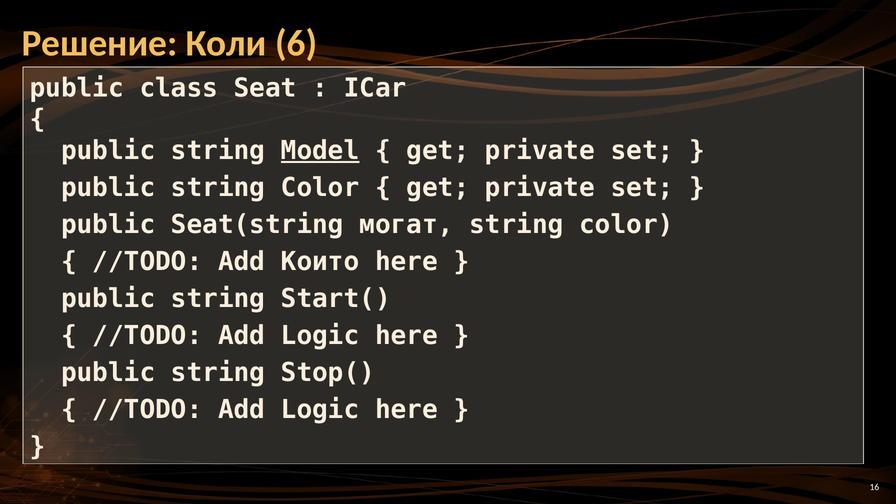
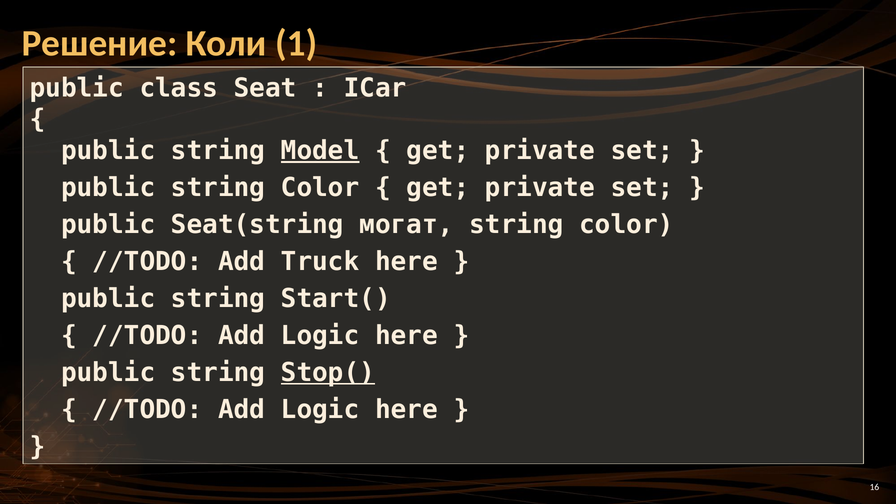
6: 6 -> 1 (296, 44)
Които: Които -> Truck (320, 262)
Stop( underline: none -> present (328, 373)
